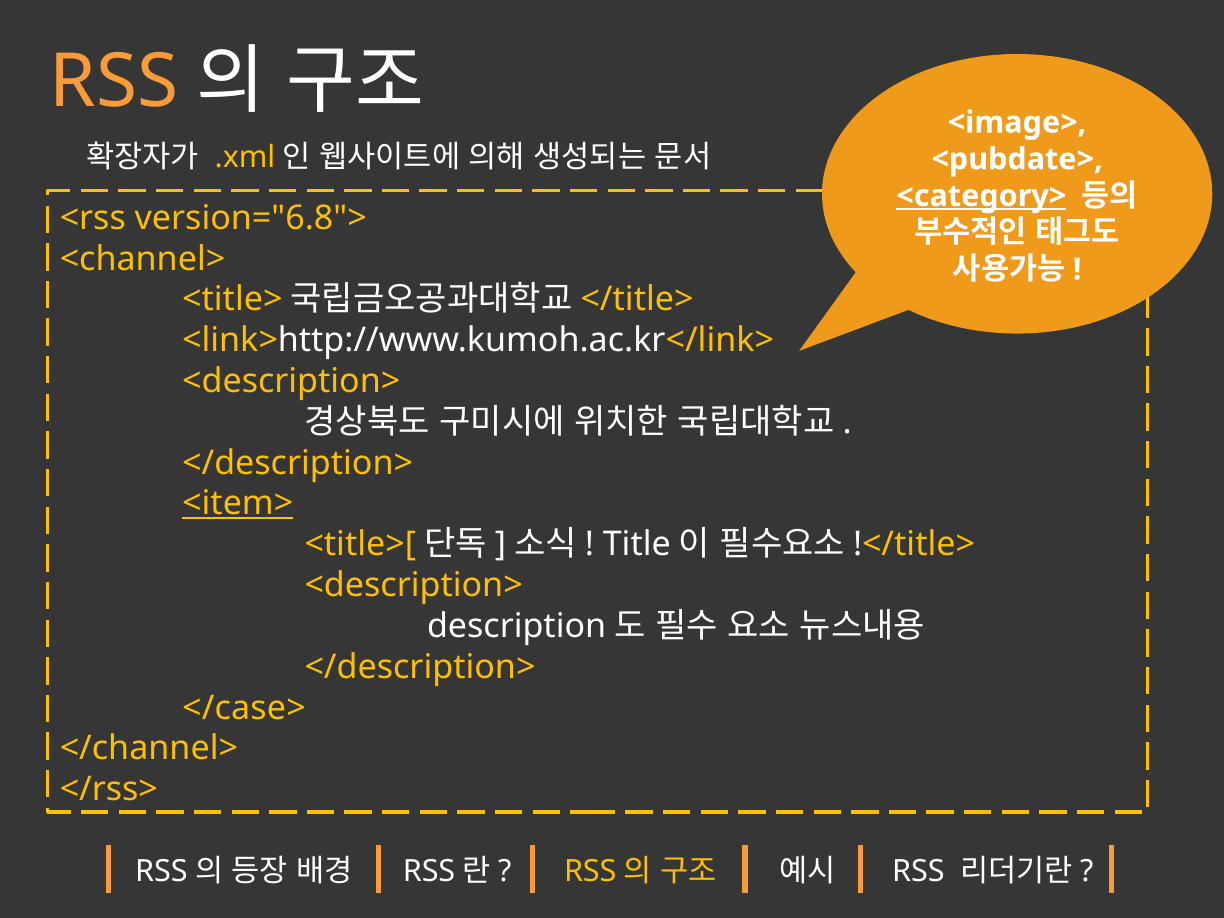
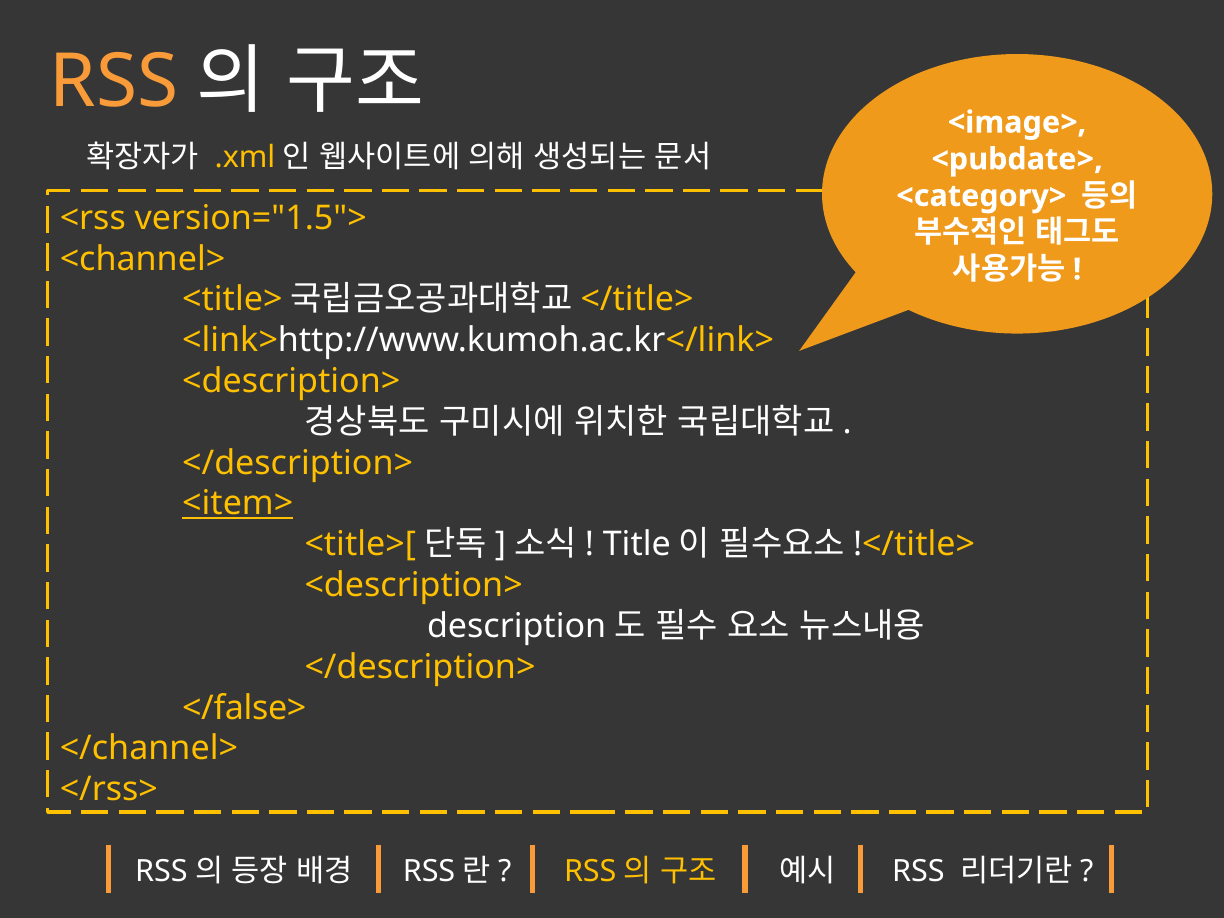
<category> underline: present -> none (981, 196)
version="6.8">: version="6.8"> -> version="1.5"> (251, 218)
</case>: </case> -> </false> (244, 708)
